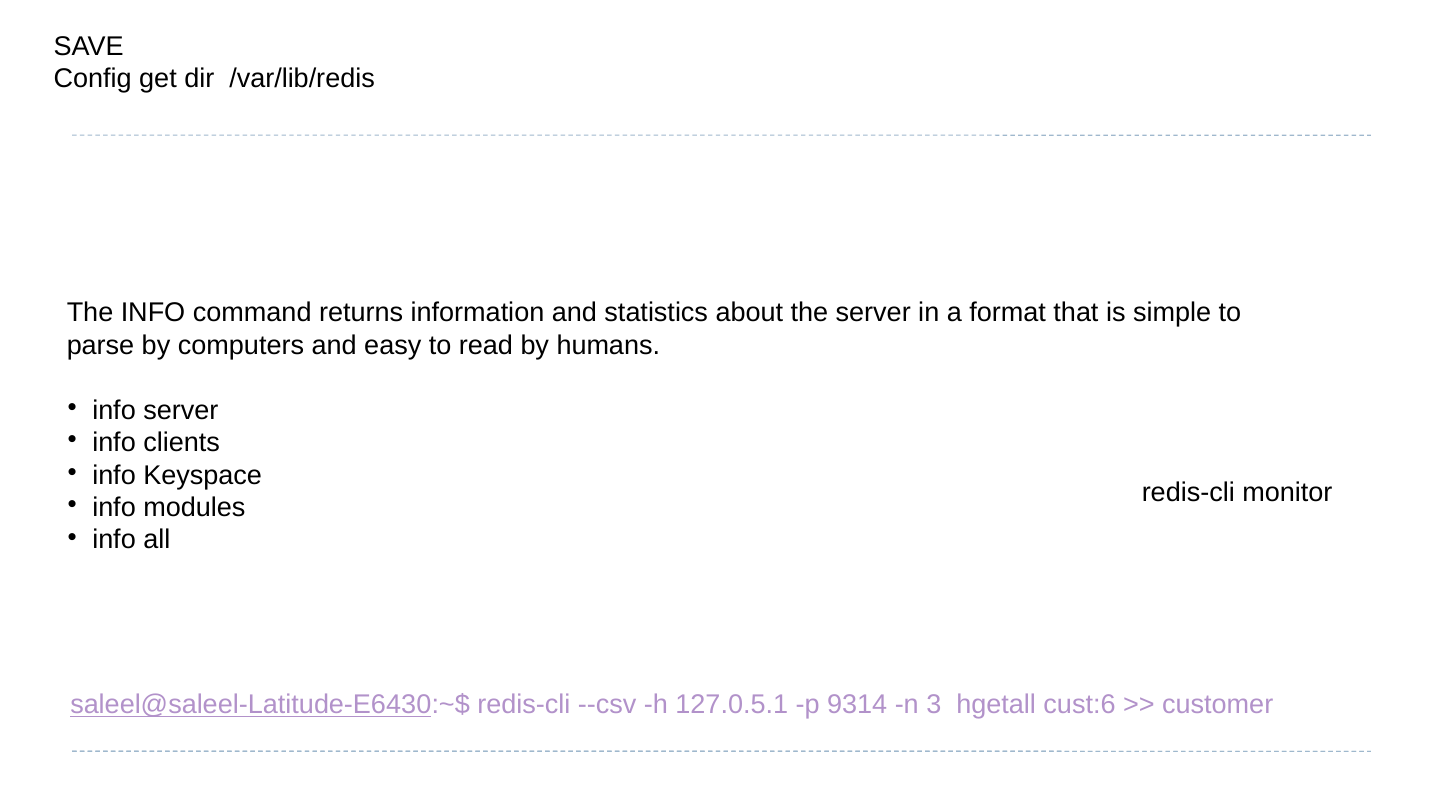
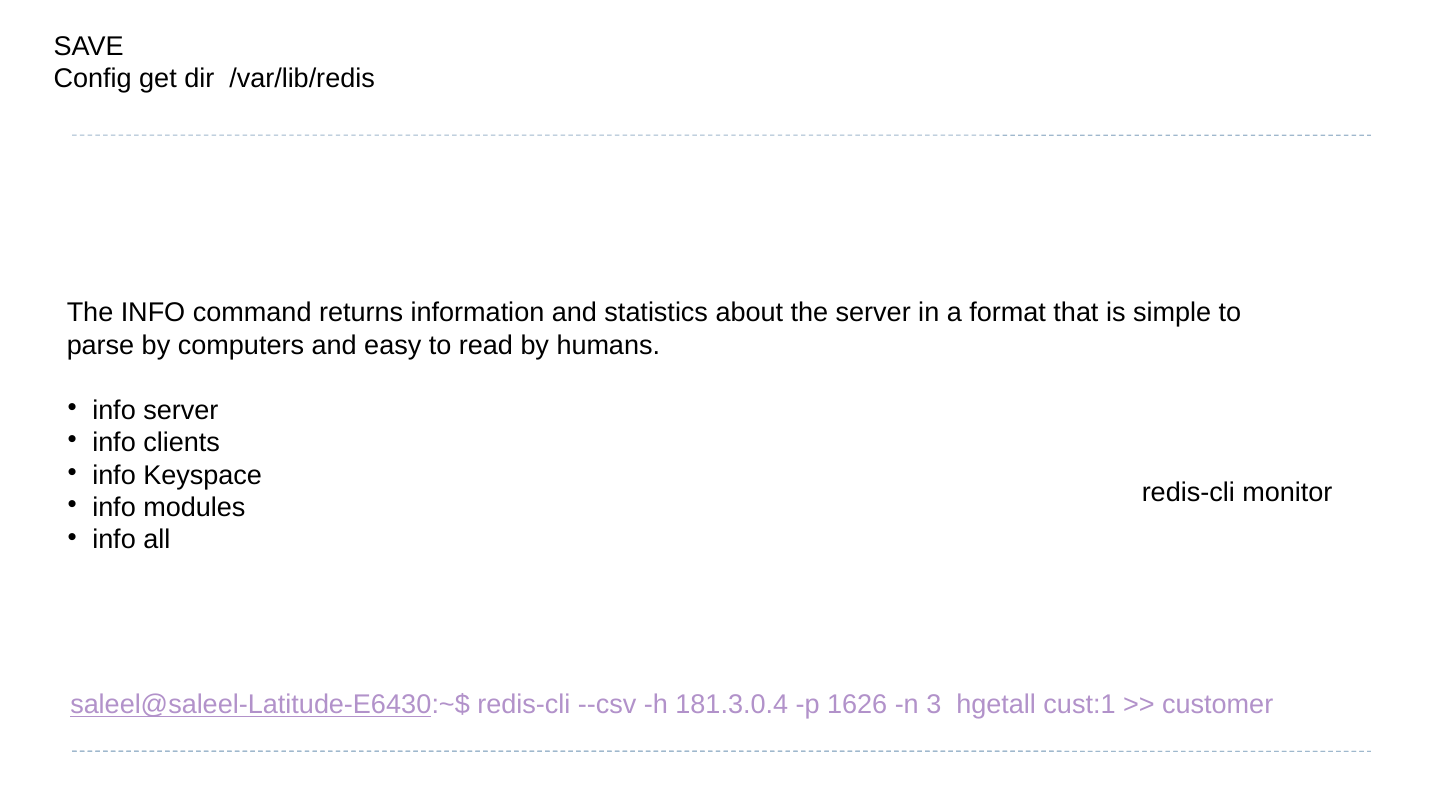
127.0.5.1: 127.0.5.1 -> 181.3.0.4 (732, 705)
9314: 9314 -> 1626 (857, 705)
cust:6: cust:6 -> cust:1 (1079, 705)
